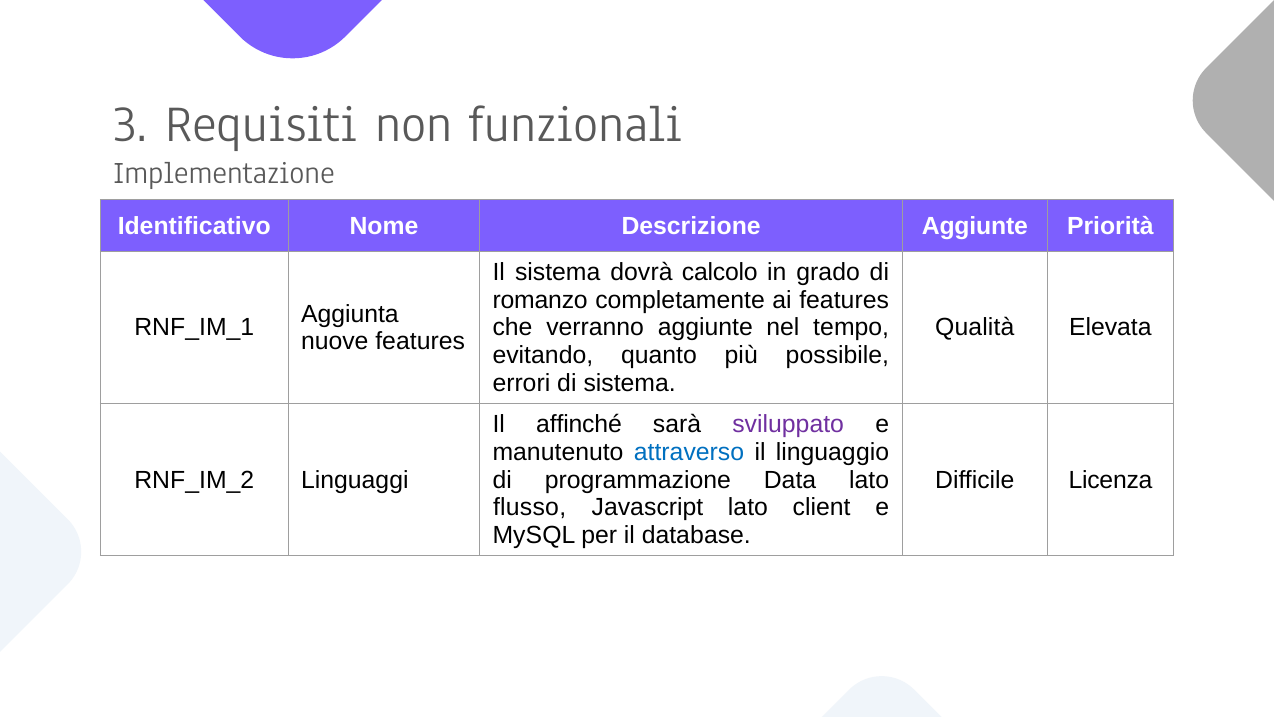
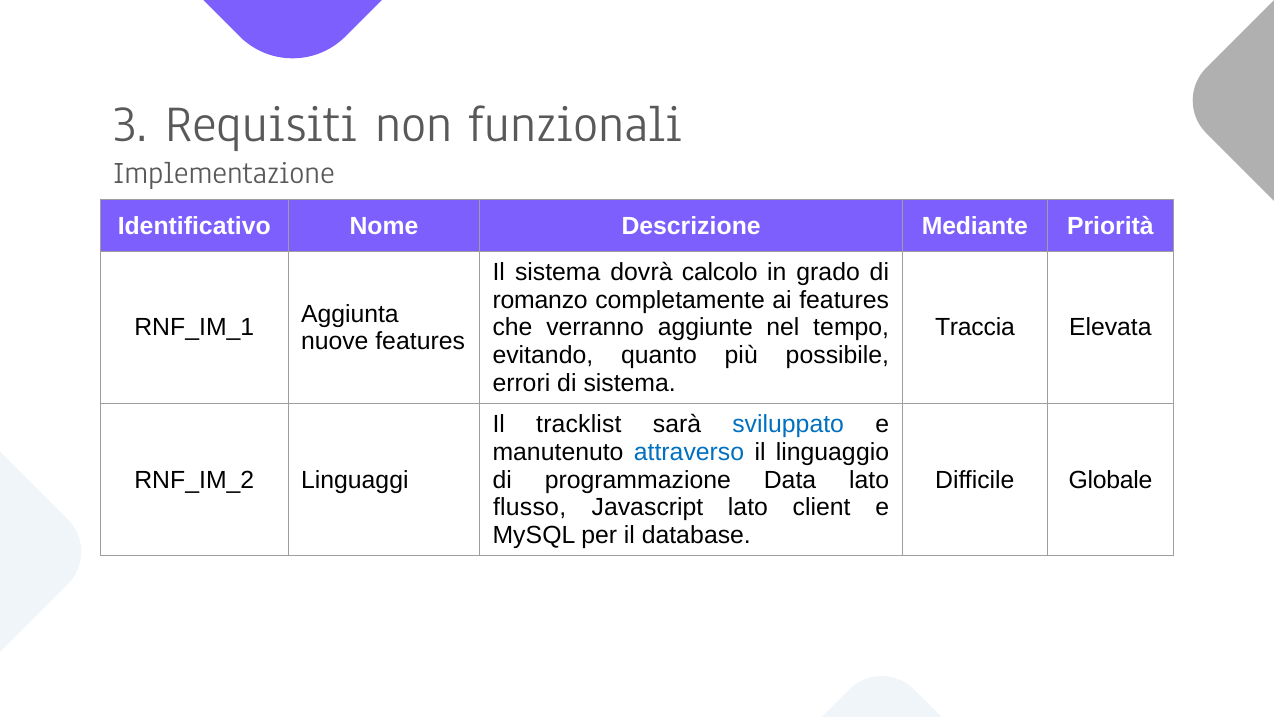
Descrizione Aggiunte: Aggiunte -> Mediante (975, 226)
Qualità: Qualità -> Traccia (975, 328)
affinché: affinché -> tracklist (579, 424)
sviluppato colour: purple -> blue (788, 424)
Licenza: Licenza -> Globale (1111, 480)
